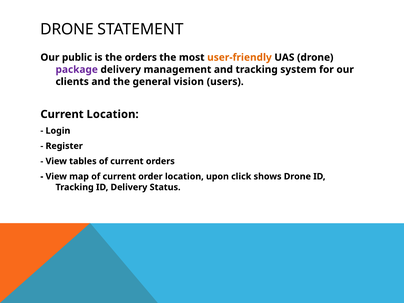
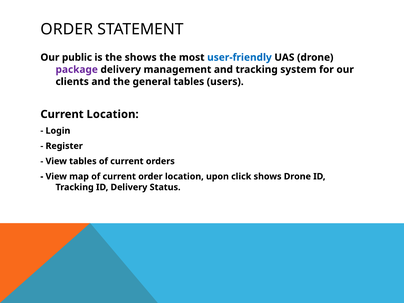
DRONE: DRONE -> ORDER (67, 29)
the orders: orders -> shows (141, 57)
user-friendly colour: orange -> blue (239, 57)
general vision: vision -> tables (189, 82)
